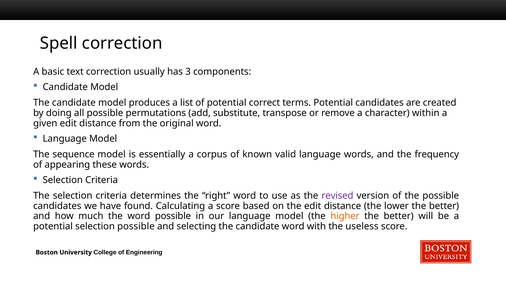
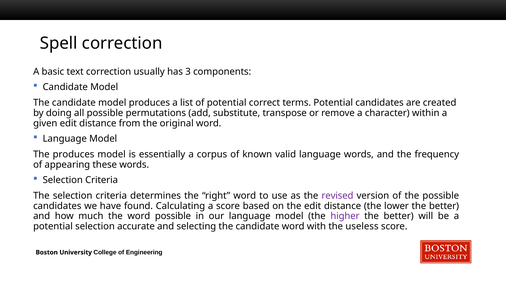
The sequence: sequence -> produces (74, 154)
higher colour: orange -> purple (345, 216)
selection possible: possible -> accurate (136, 226)
